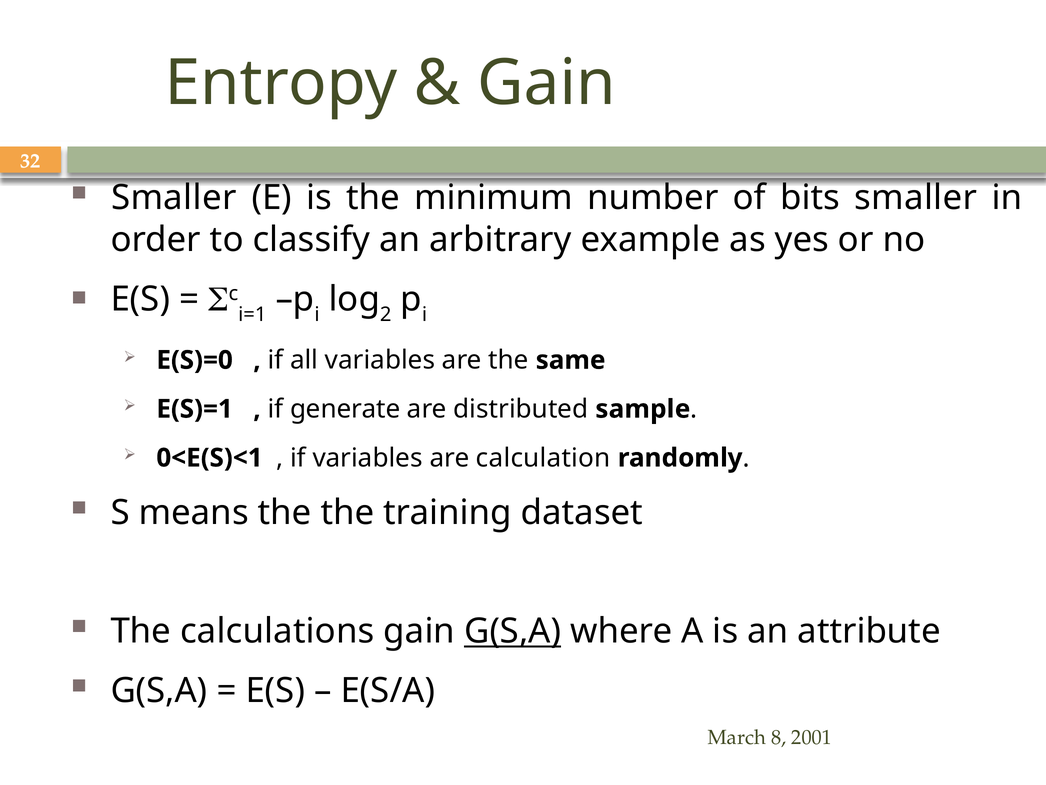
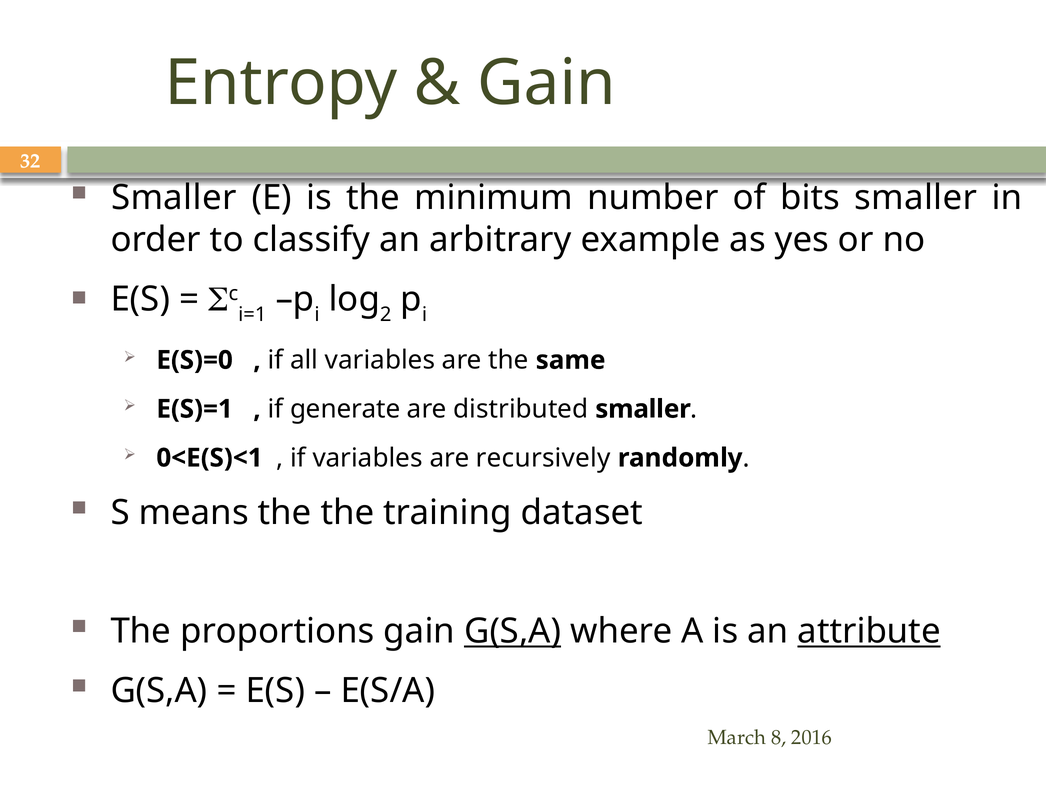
distributed sample: sample -> smaller (643, 409)
calculation: calculation -> recursively (543, 458)
calculations: calculations -> proportions (277, 631)
attribute underline: none -> present (869, 631)
2001: 2001 -> 2016 (812, 737)
